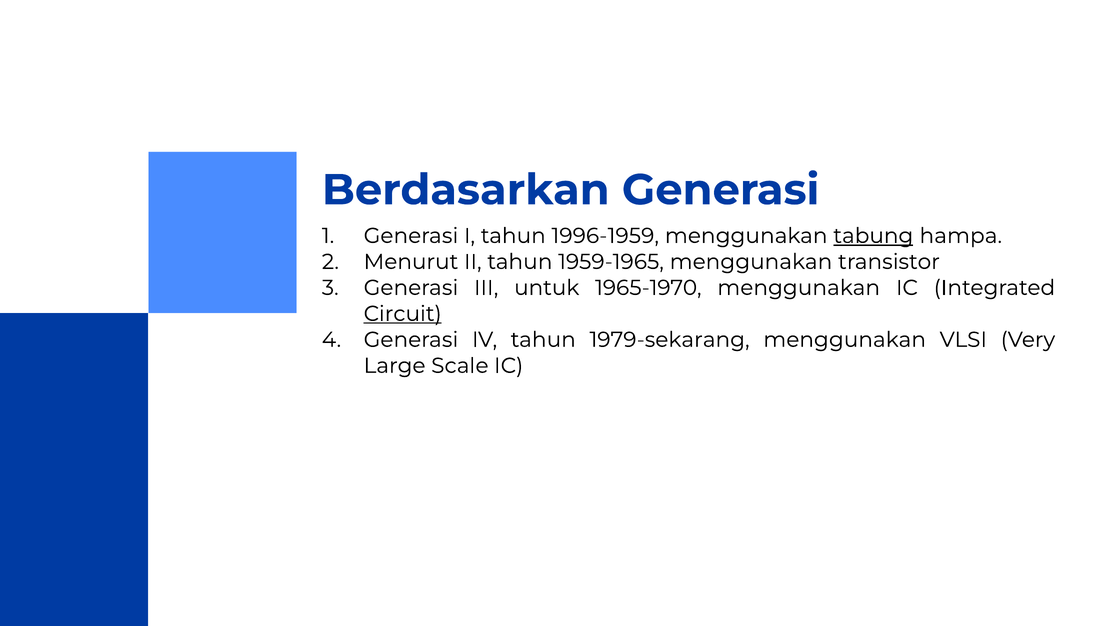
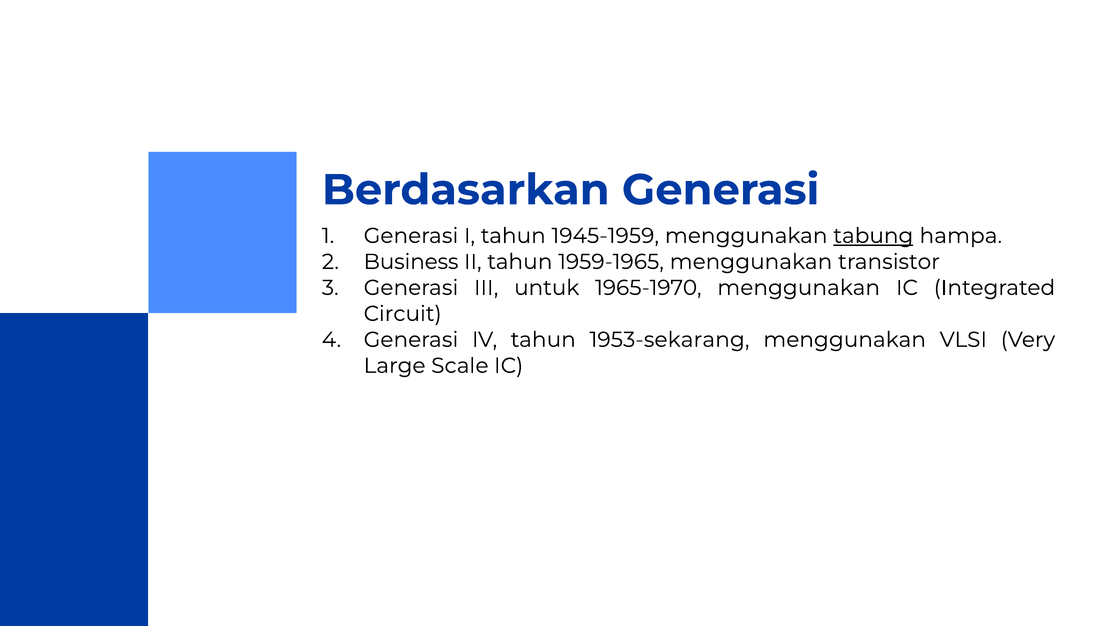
1996-1959: 1996-1959 -> 1945-1959 (605, 236)
Menurut: Menurut -> Business (411, 262)
Circuit underline: present -> none (403, 314)
1979-sekarang: 1979-sekarang -> 1953-sekarang (670, 340)
